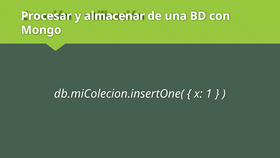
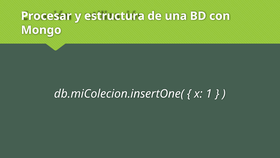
almacenar: almacenar -> estructura (114, 16)
